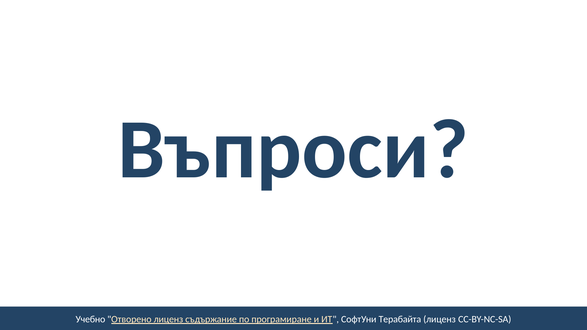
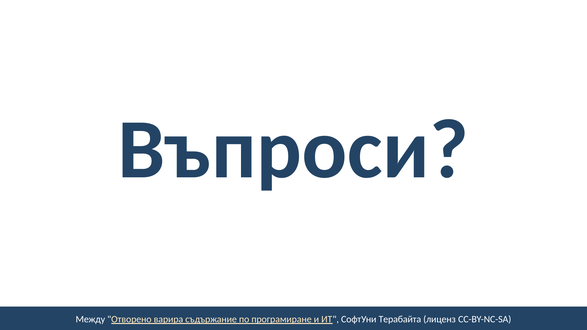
Учебно: Учебно -> Между (90, 319)
Отворено лиценз: лиценз -> варира (168, 319)
